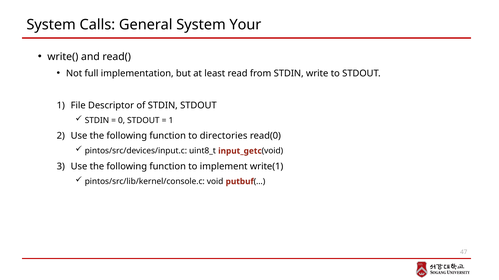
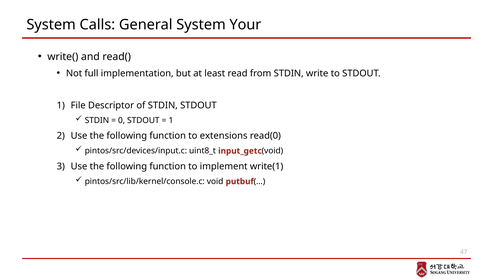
directories: directories -> extensions (224, 136)
